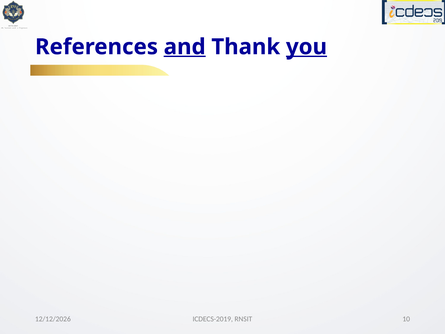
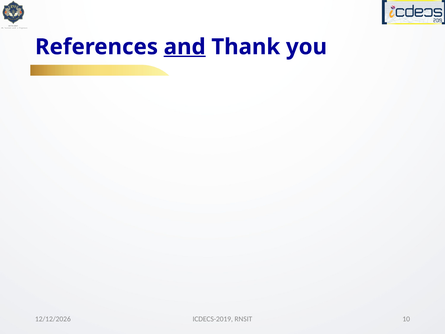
you underline: present -> none (307, 47)
